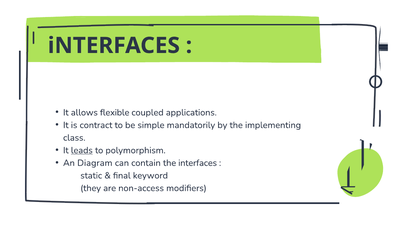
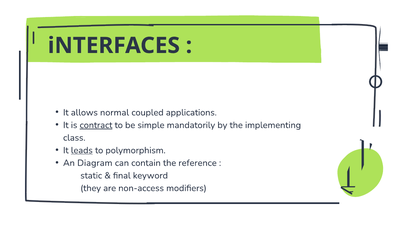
flexible: flexible -> normal (115, 113)
contract underline: none -> present (96, 125)
the interfaces: interfaces -> reference (198, 163)
